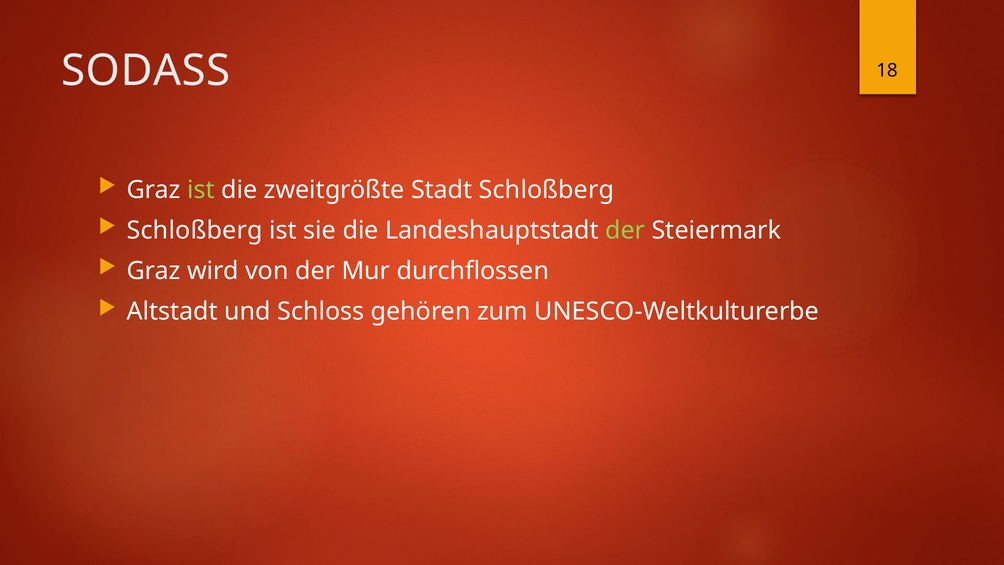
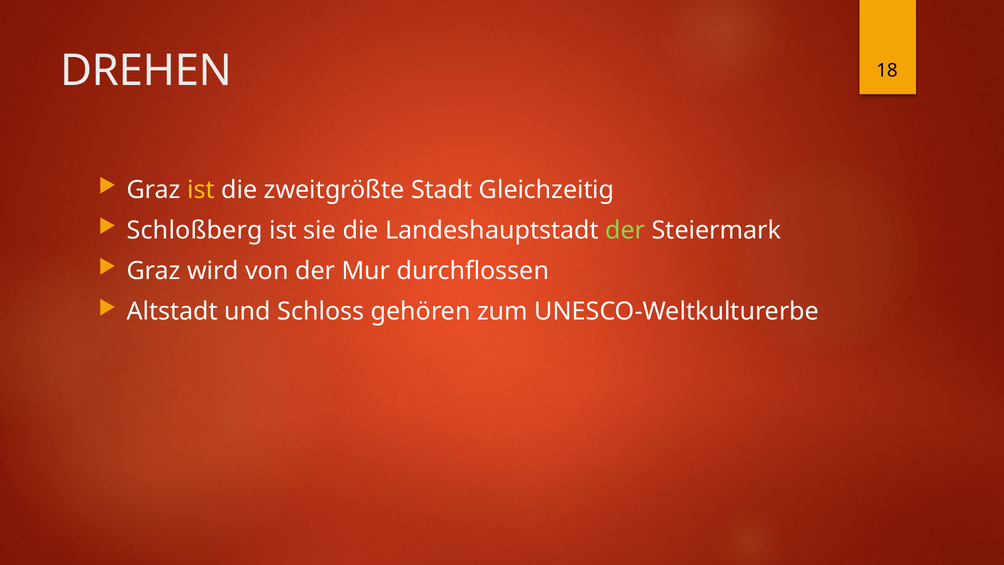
SODASS: SODASS -> DREHEN (146, 70)
ist colour: light green -> yellow (201, 190)
Stadt Schloßberg: Schloßberg -> Gleichzeitig (547, 190)
